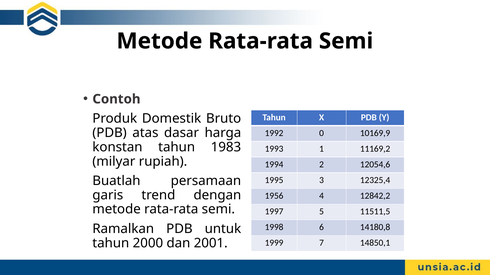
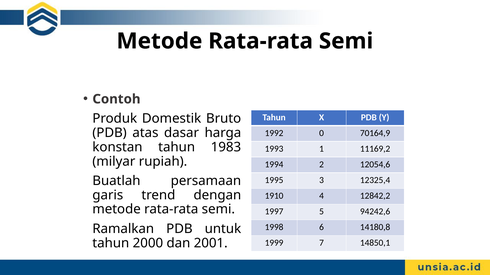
10169,9: 10169,9 -> 70164,9 (375, 134)
1956: 1956 -> 1910 (274, 196)
11511,5: 11511,5 -> 94242,6 (375, 212)
